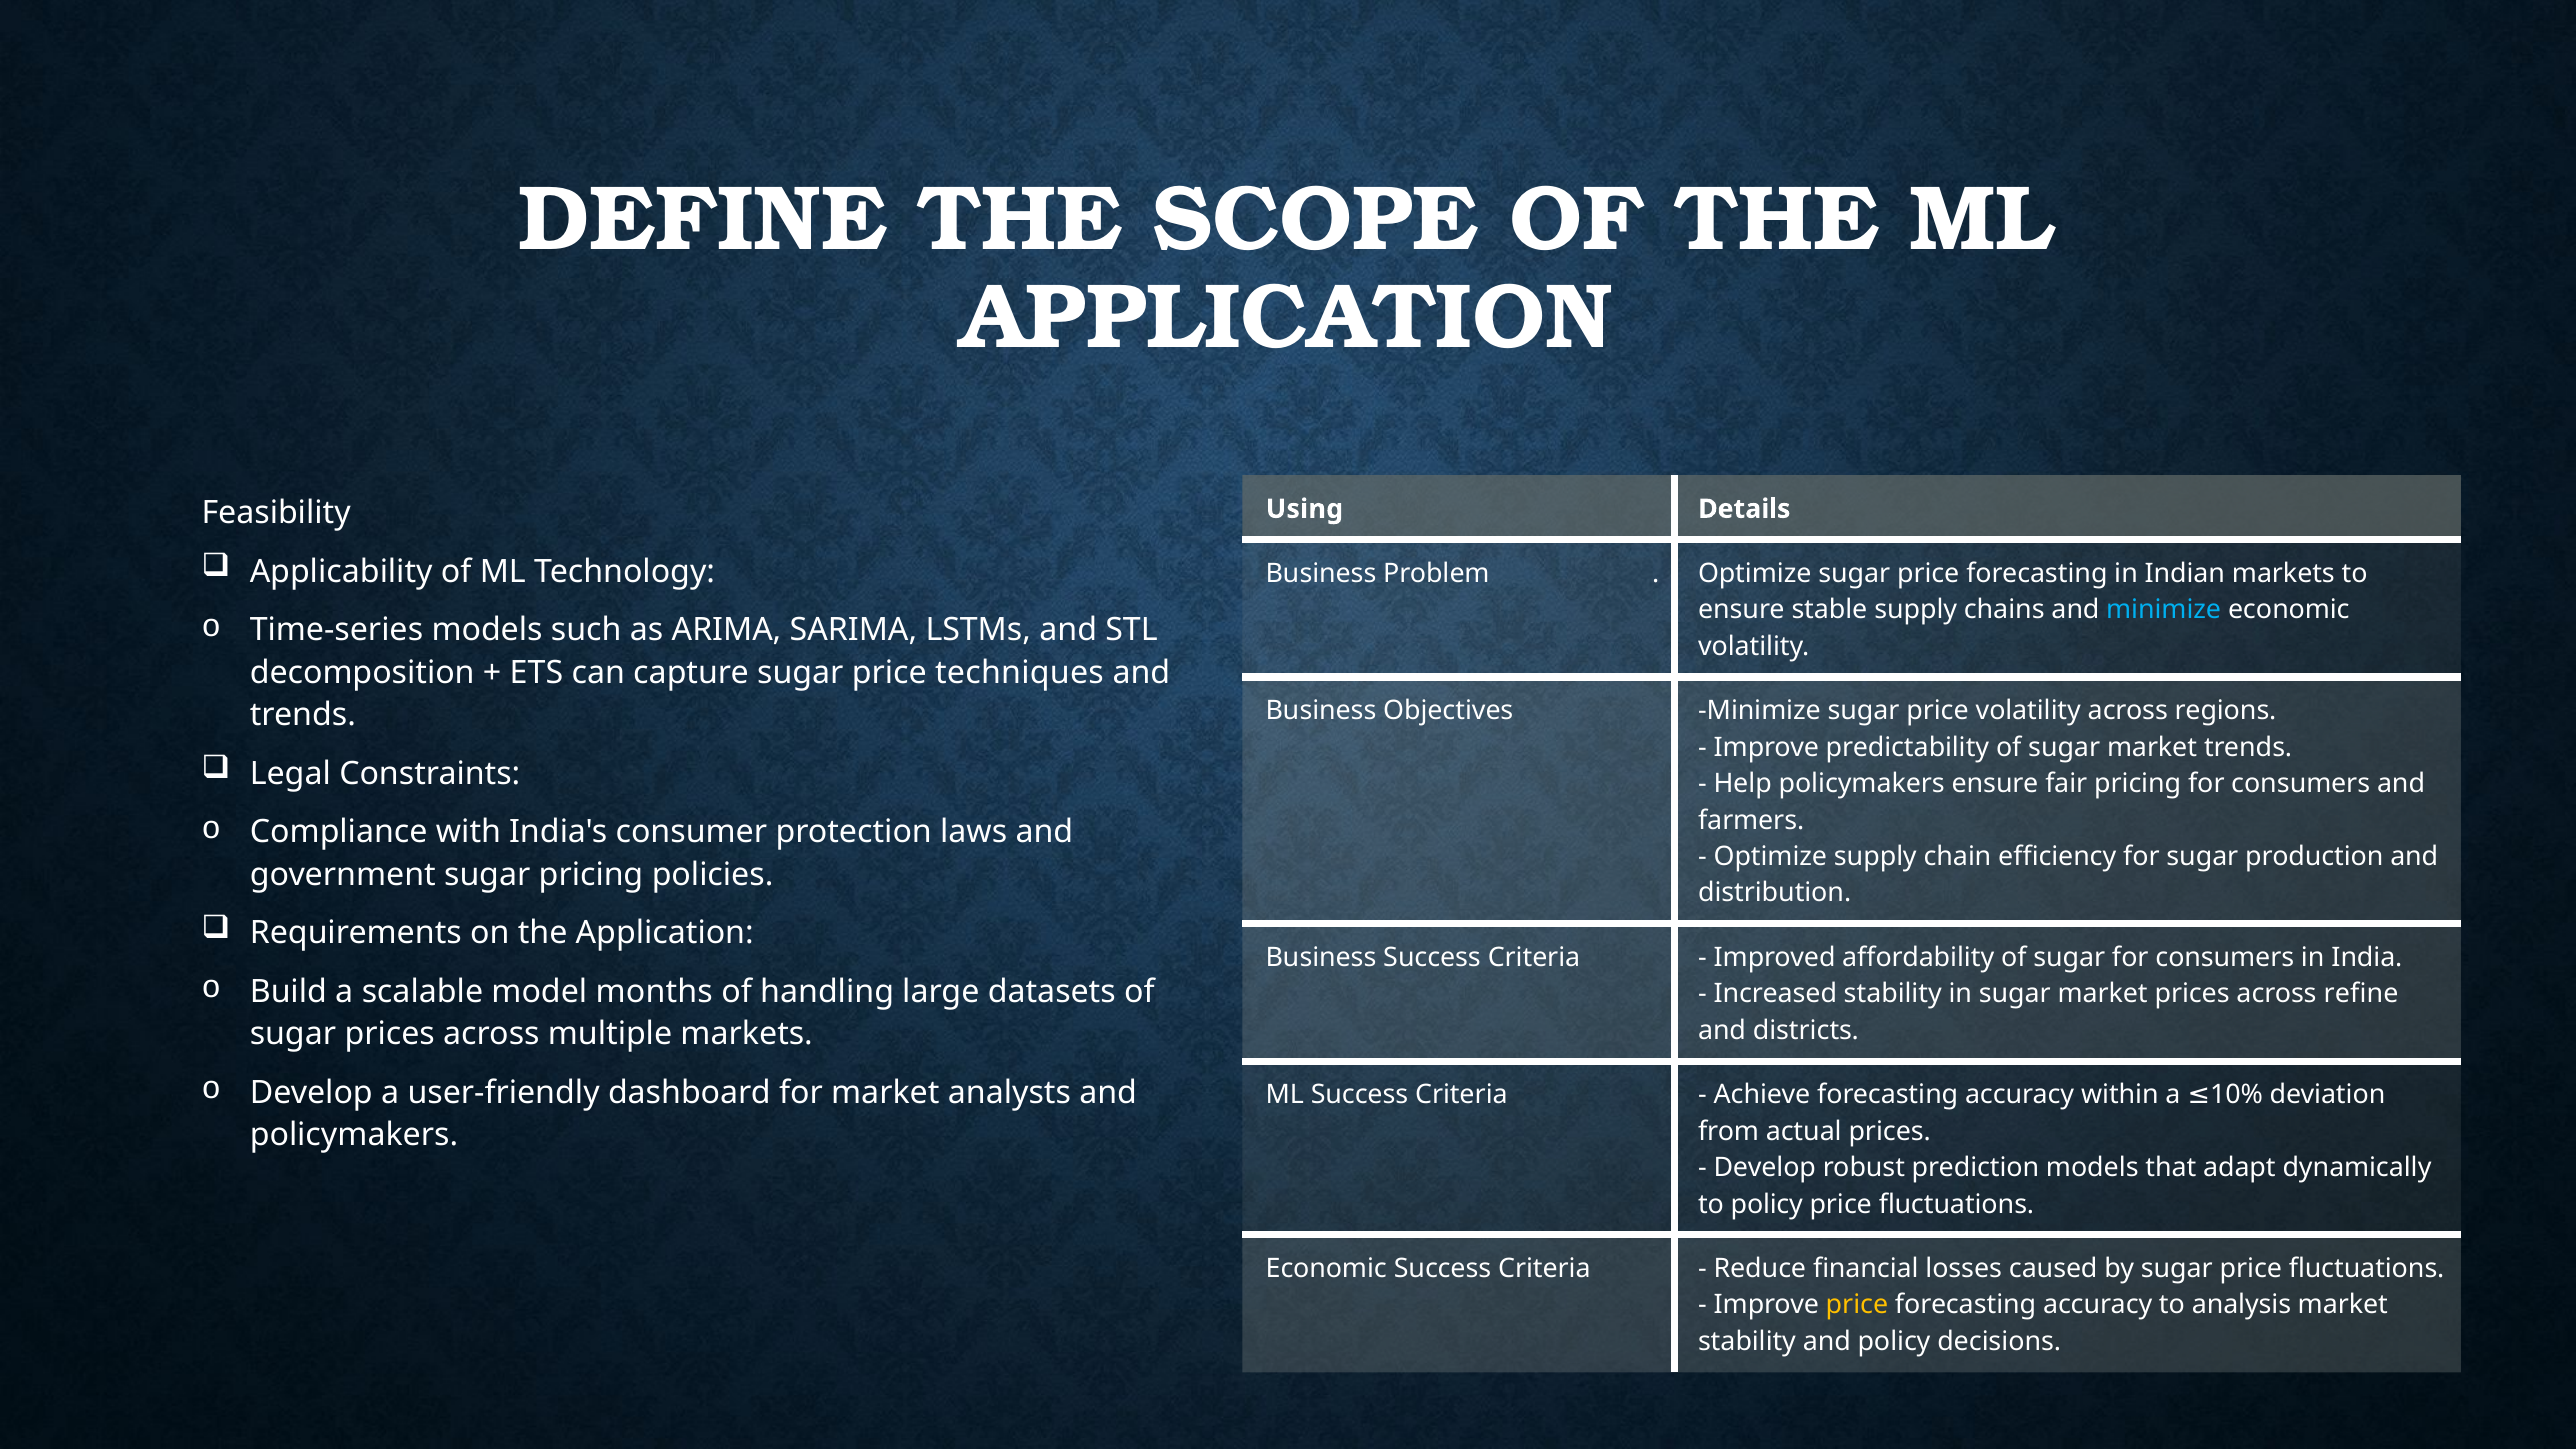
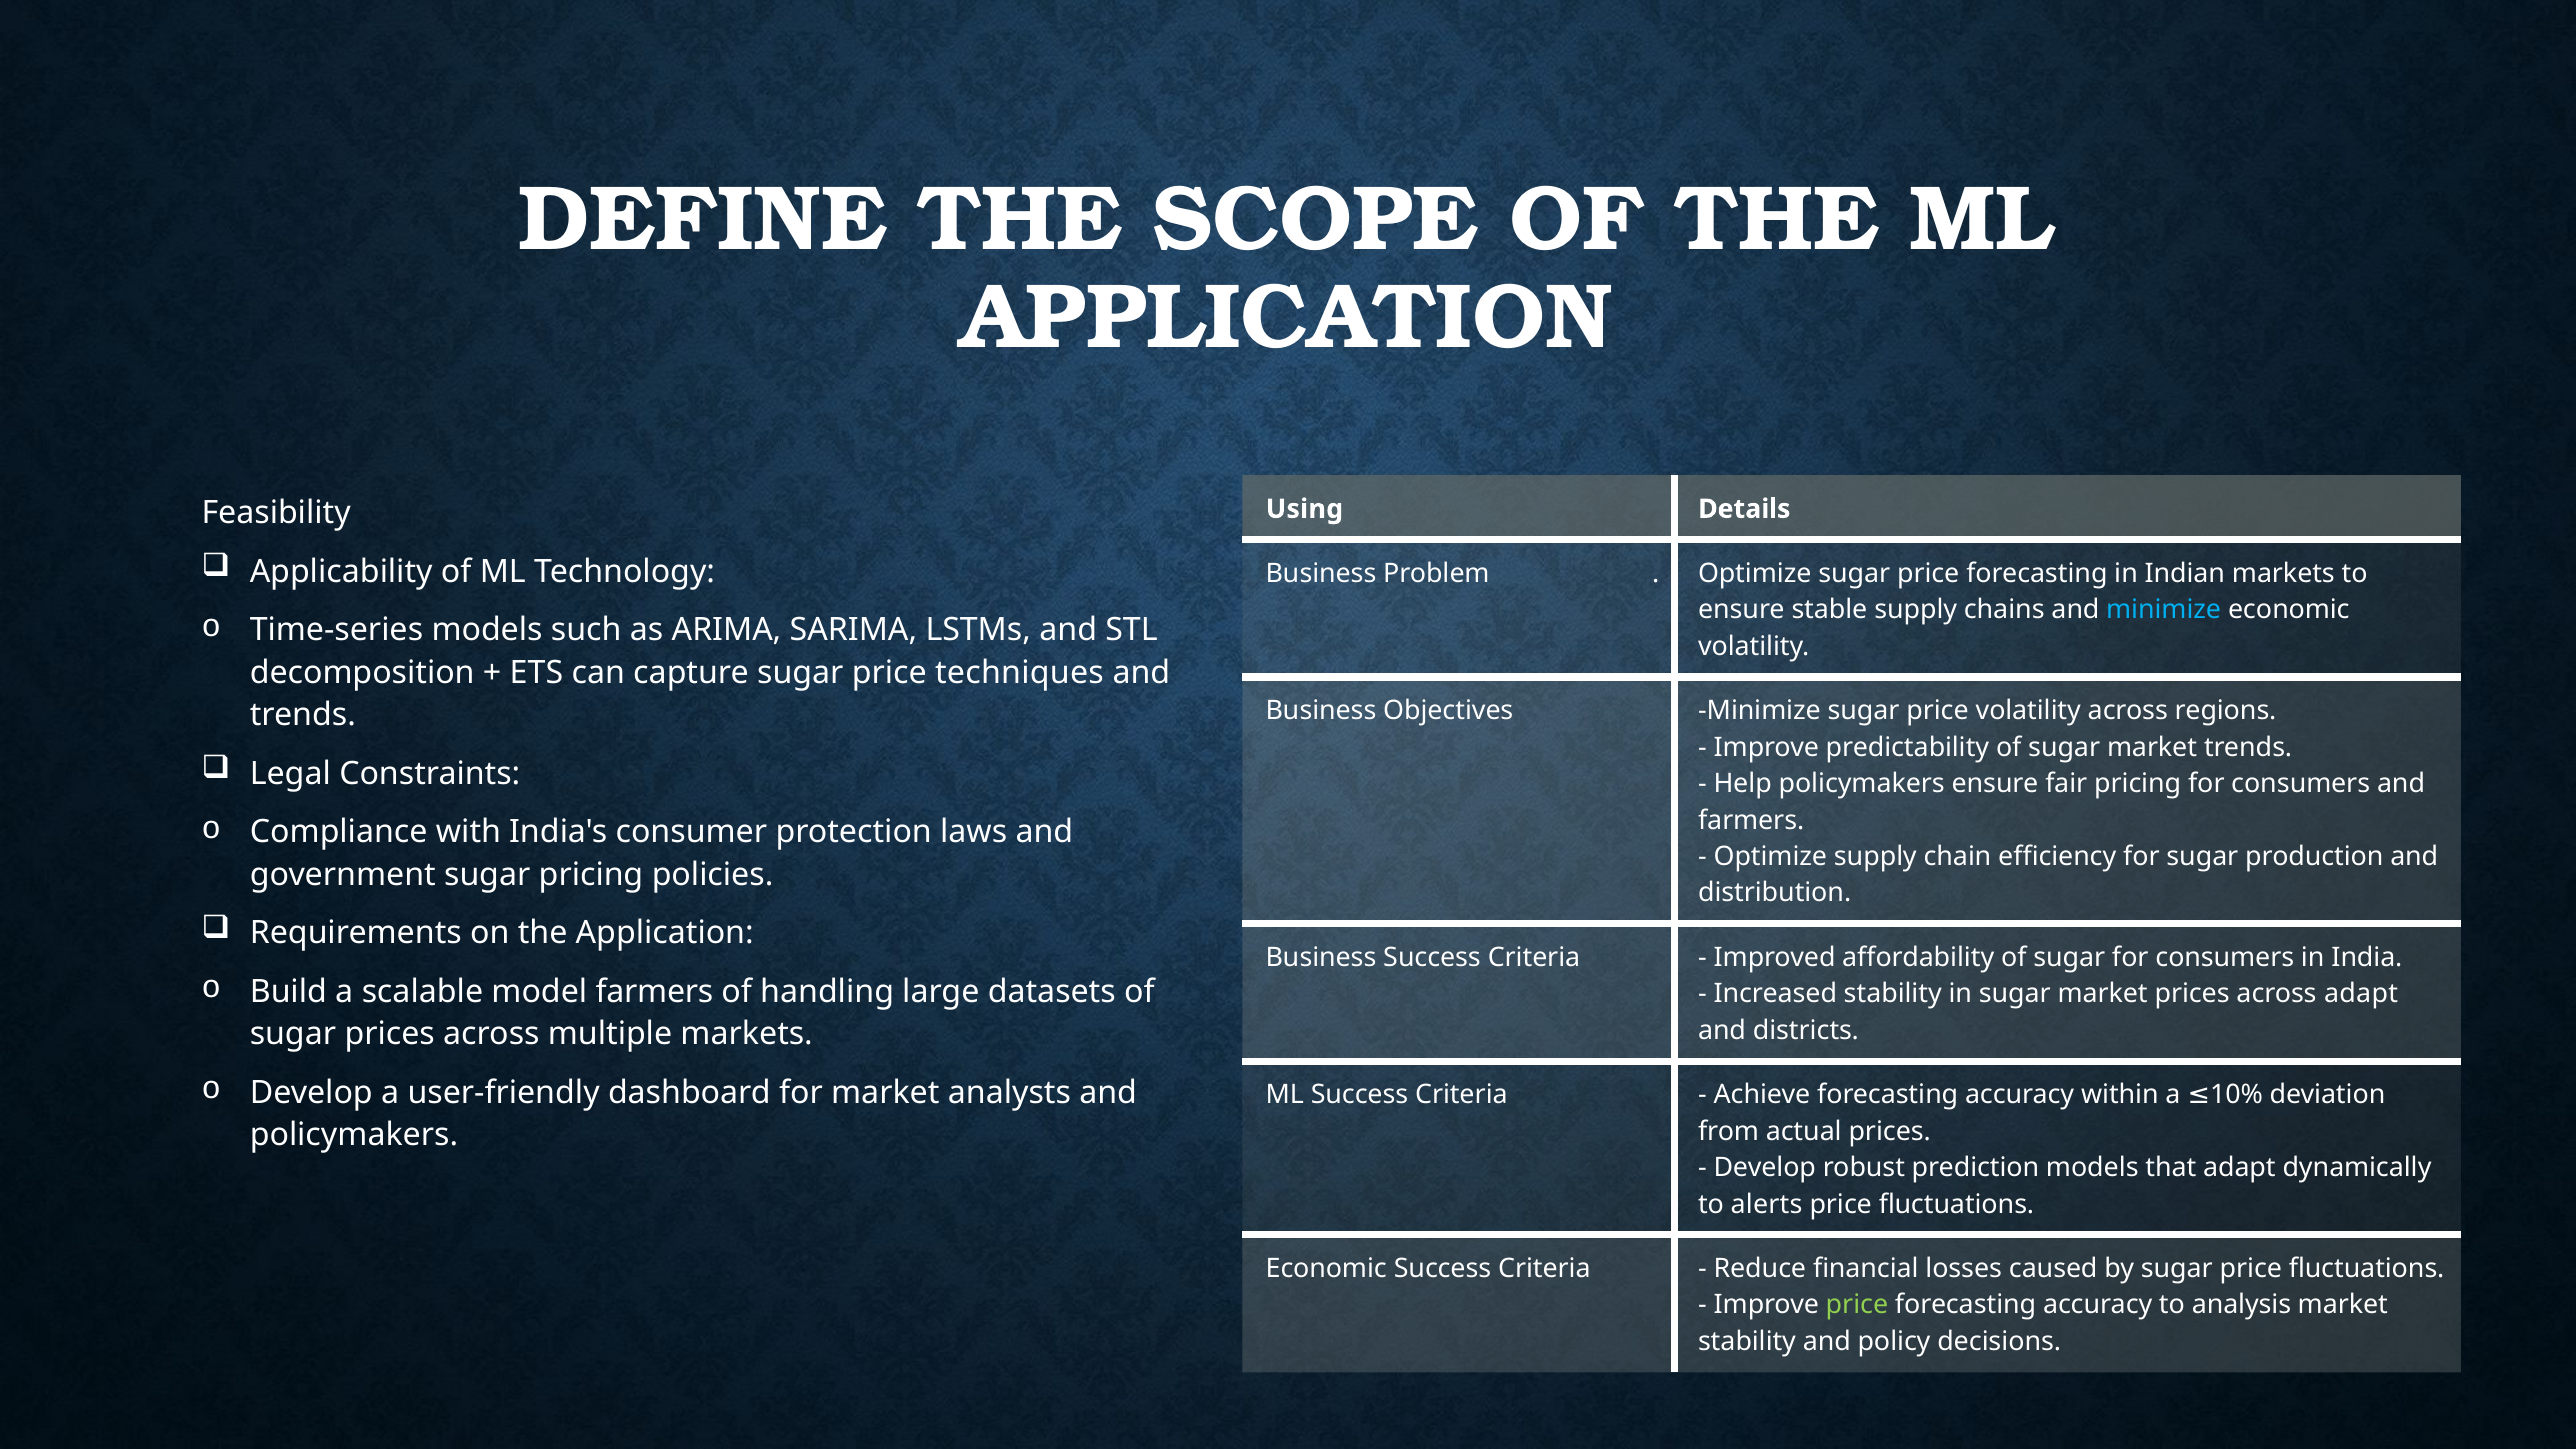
model months: months -> farmers (654, 992)
across refine: refine -> adapt (2361, 994)
to policy: policy -> alerts (1767, 1204)
price colour: yellow -> light green (1857, 1305)
